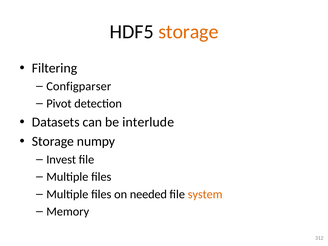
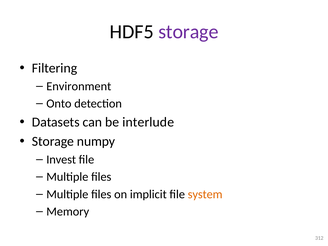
storage colour: orange -> purple (188, 32)
Configparser: Configparser -> Environment (79, 86)
Pivot: Pivot -> Onto (59, 104)
needed: needed -> implicit (148, 194)
